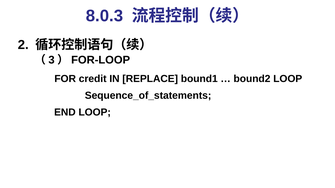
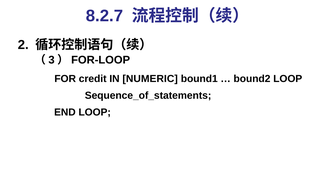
8.0.3: 8.0.3 -> 8.2.7 (105, 16)
REPLACE: REPLACE -> NUMERIC (150, 79)
